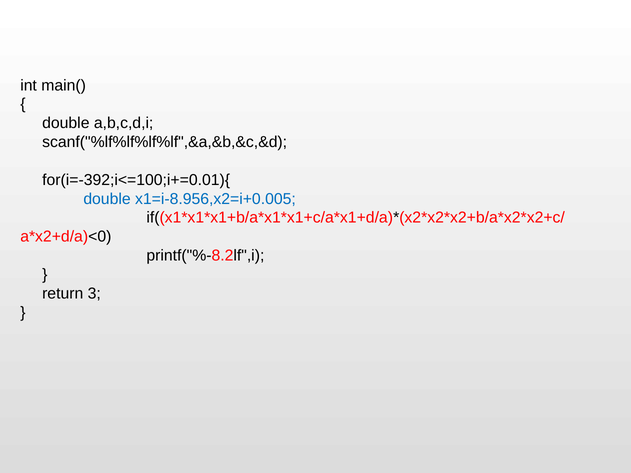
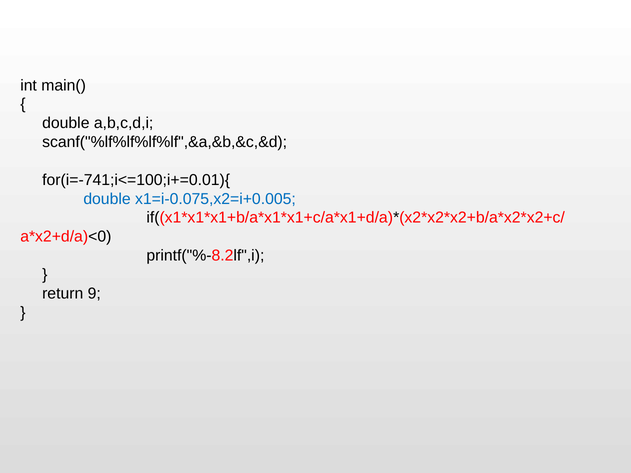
for(i=-392;i<=100;i+=0.01){: for(i=-392;i<=100;i+=0.01){ -> for(i=-741;i<=100;i+=0.01){ (136, 180)
x1=i-8.956,x2=i+0.005: x1=i-8.956,x2=i+0.005 -> x1=i-0.075,x2=i+0.005 (215, 199)
3: 3 -> 9 (94, 294)
